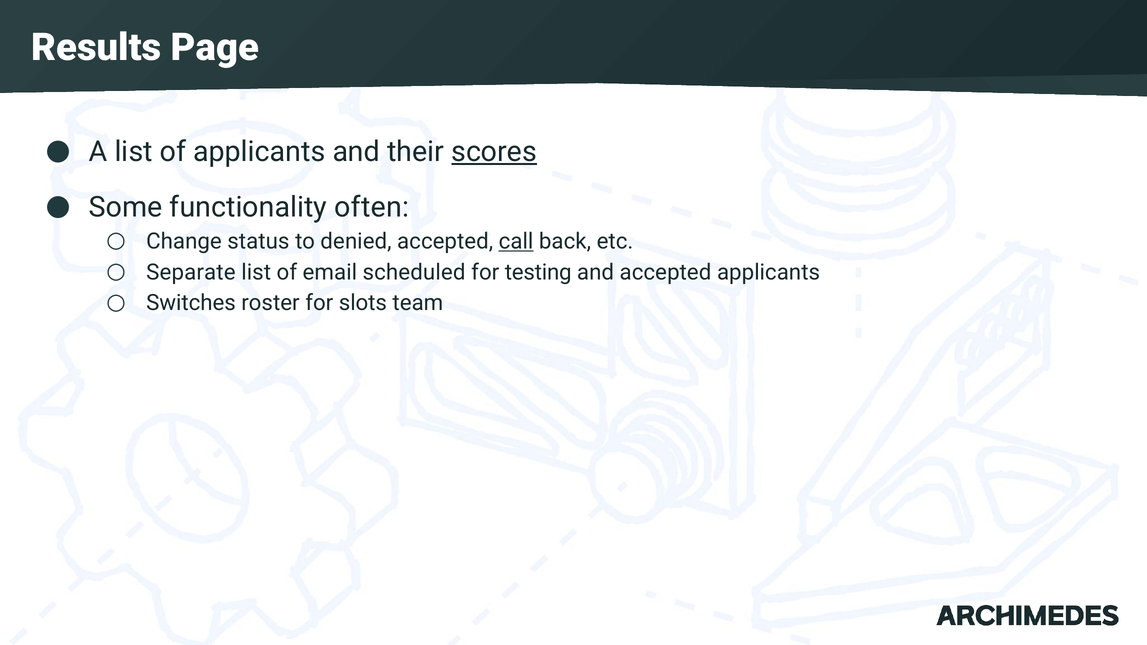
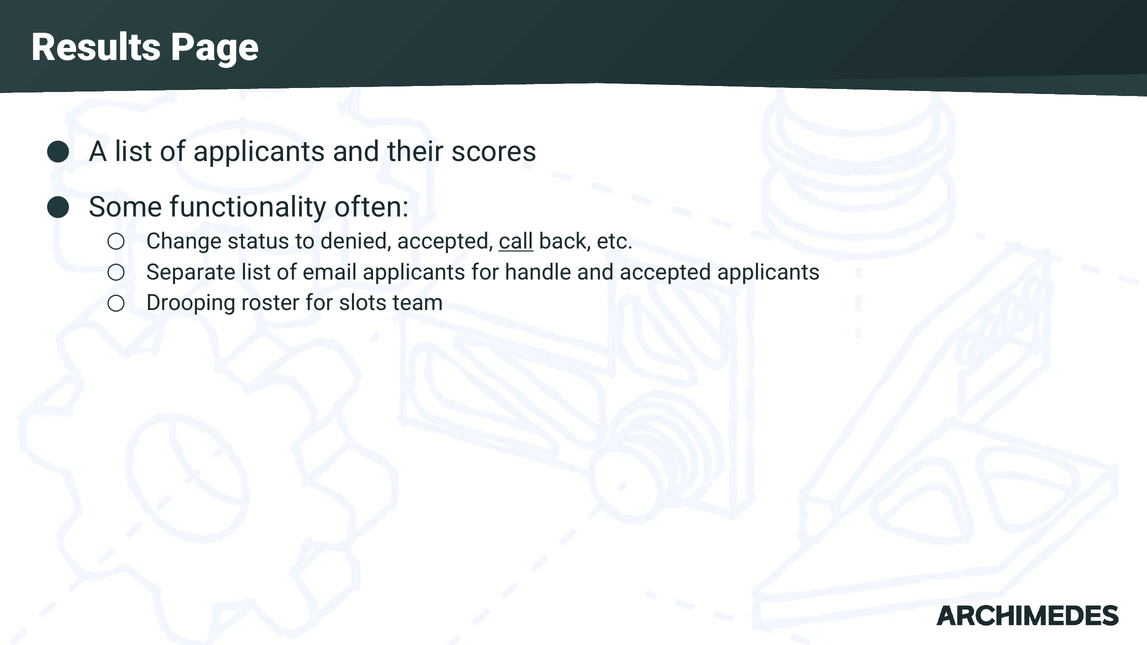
scores underline: present -> none (494, 152)
email scheduled: scheduled -> applicants (414, 272)
testing: testing -> handle (538, 272)
Switches: Switches -> Drooping (191, 303)
